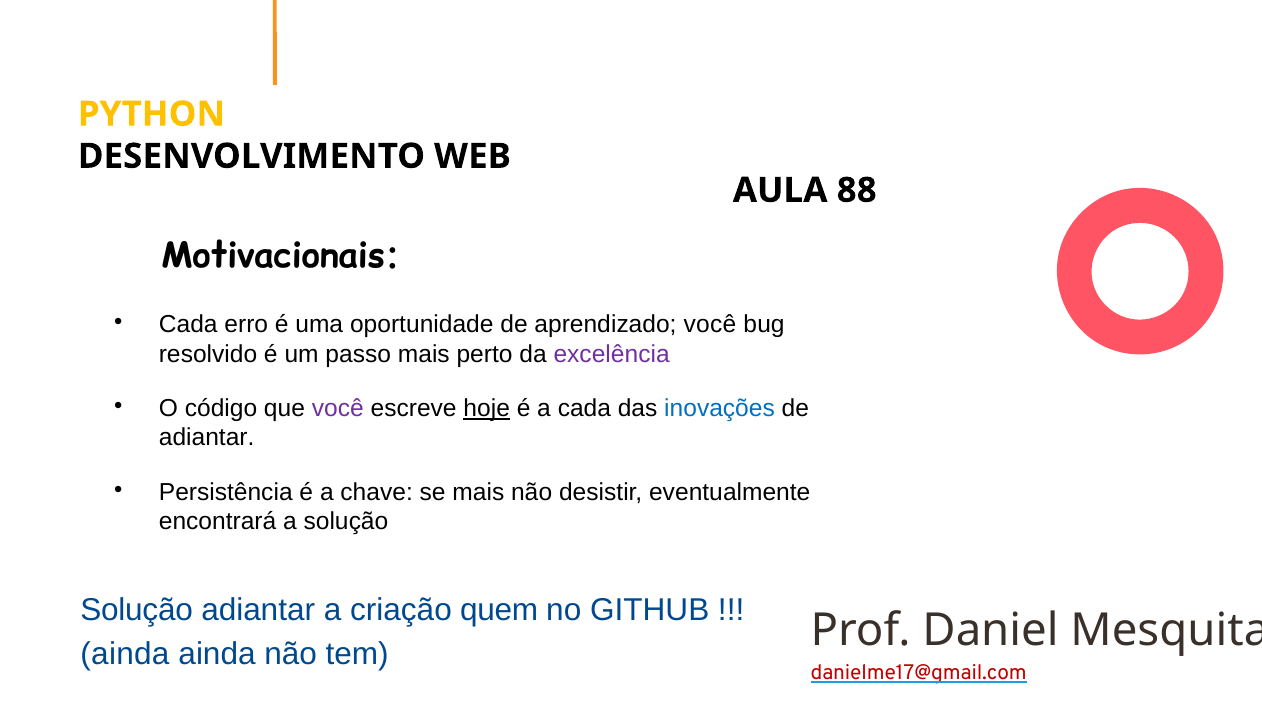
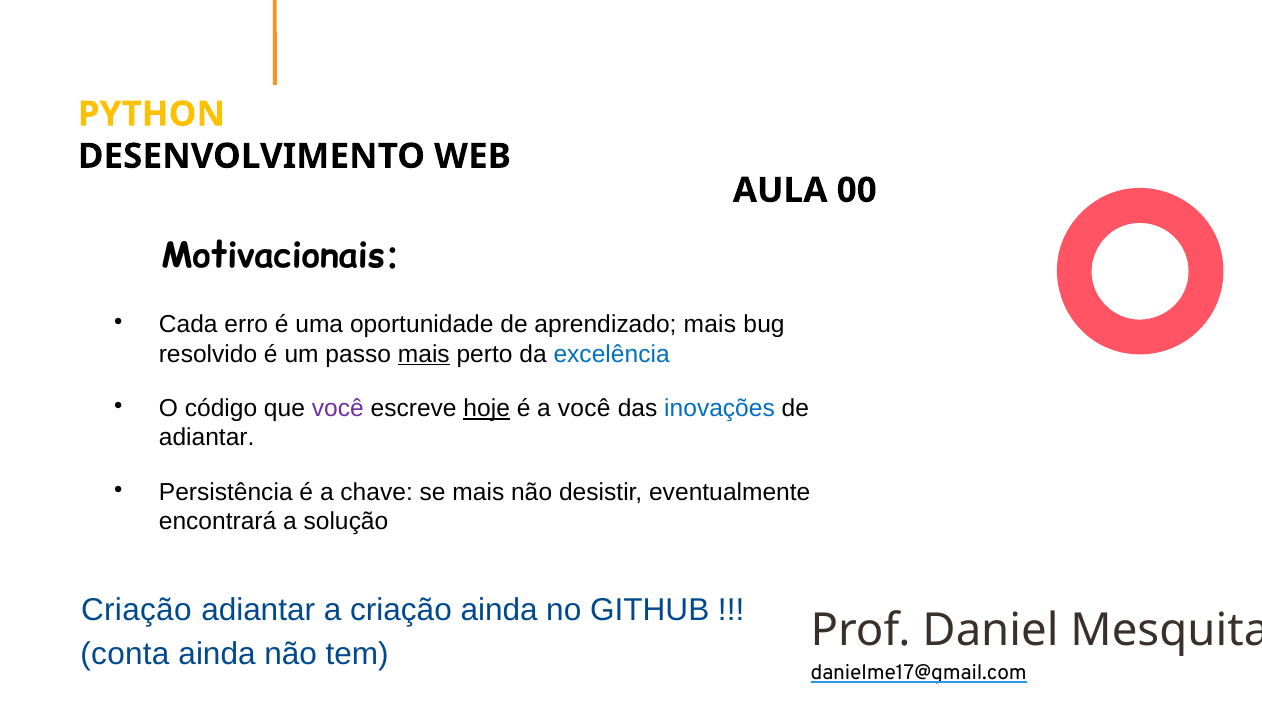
88: 88 -> 00 (857, 190)
aprendizado você: você -> mais (710, 324)
mais underline: none -> present (424, 354)
excelência colour: purple -> blue (612, 354)
a cada: cada -> você (584, 408)
Solução: Solução -> Criação (136, 610)
criação quem: quem -> ainda (499, 610)
ainda: ainda -> conta (125, 654)
danielme17@gmail.com colour: red -> black (919, 672)
